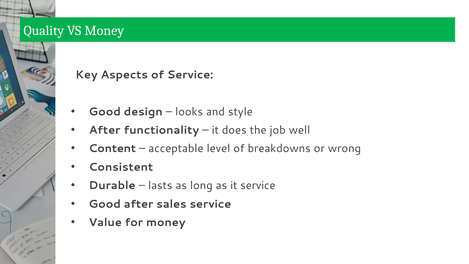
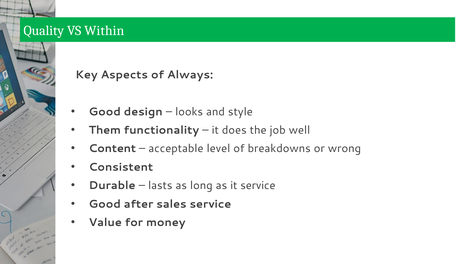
VS Money: Money -> Within (104, 30)
of Service: Service -> Always (190, 75)
After: After -> Them (105, 130)
